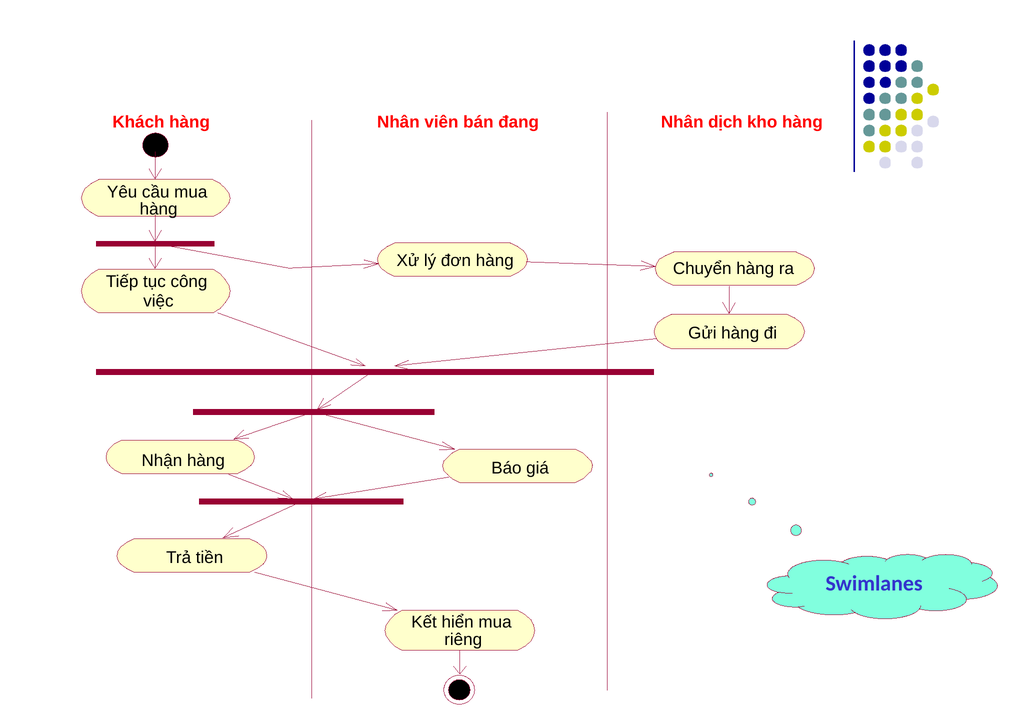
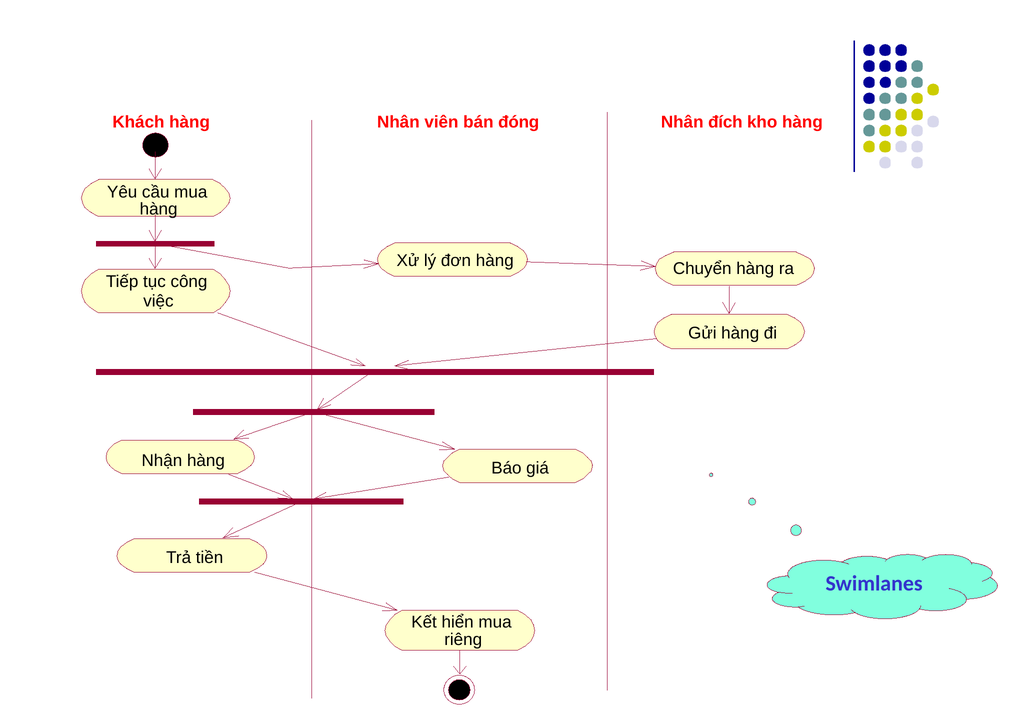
đang: đang -> đóng (519, 122)
dịch: dịch -> đích (725, 122)
